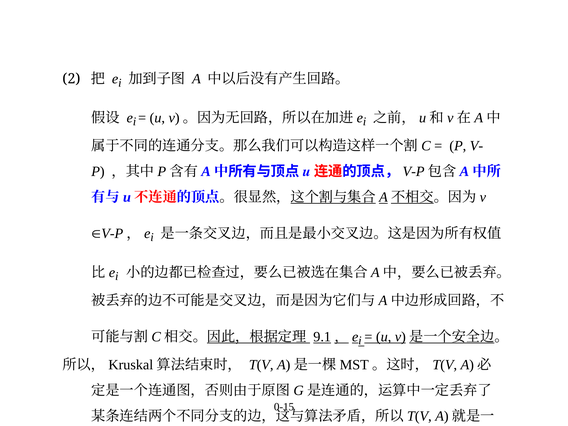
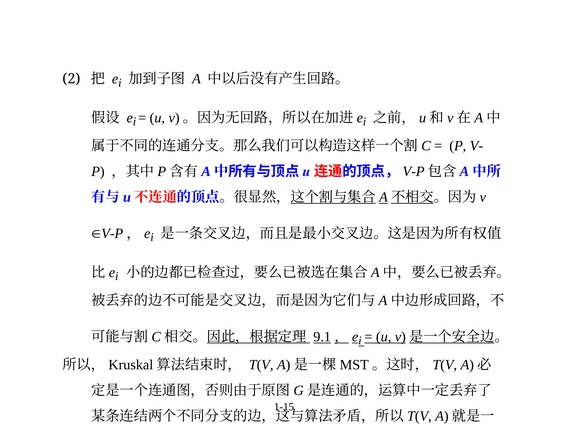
0-15: 0-15 -> 1-15 (284, 407)
